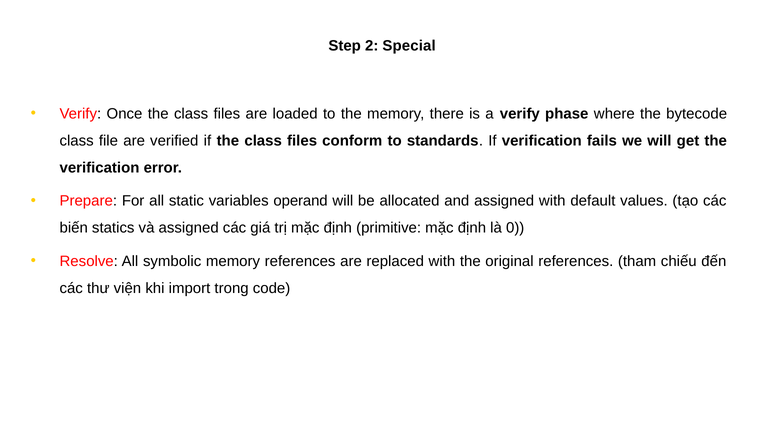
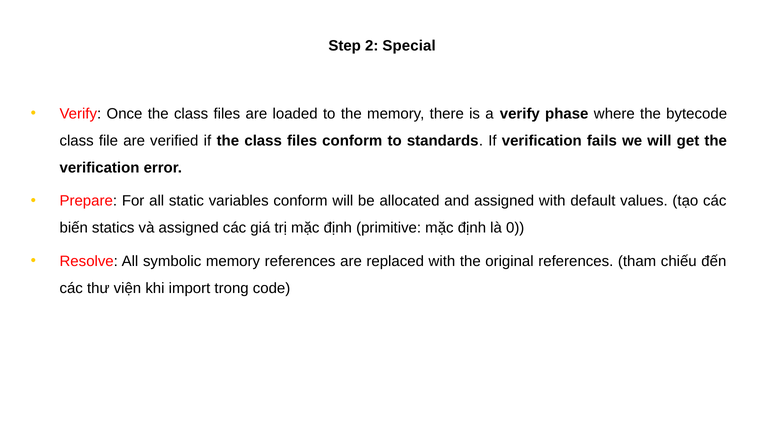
variables operand: operand -> conform (301, 201)
